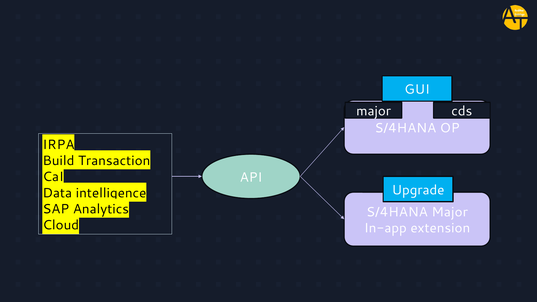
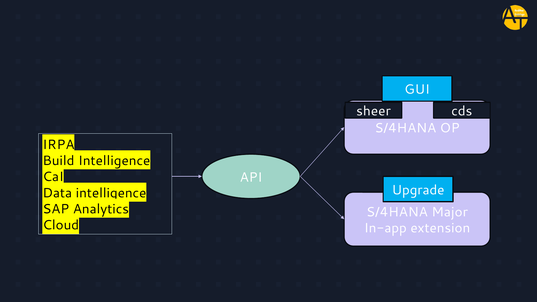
major: major -> sheer (374, 111)
Transaction: Transaction -> Intelligence (114, 161)
